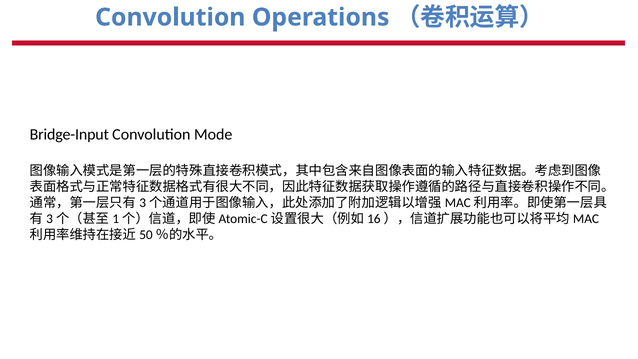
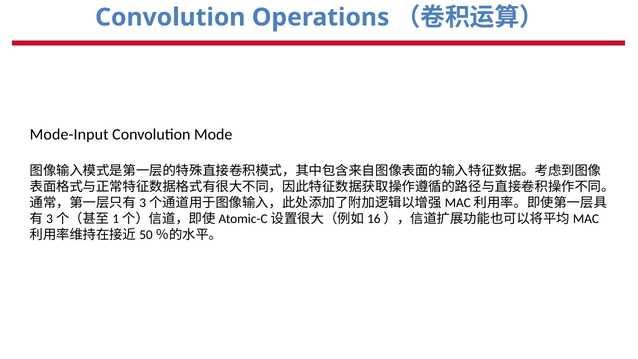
Bridge-Input: Bridge-Input -> Mode-Input (69, 134)
